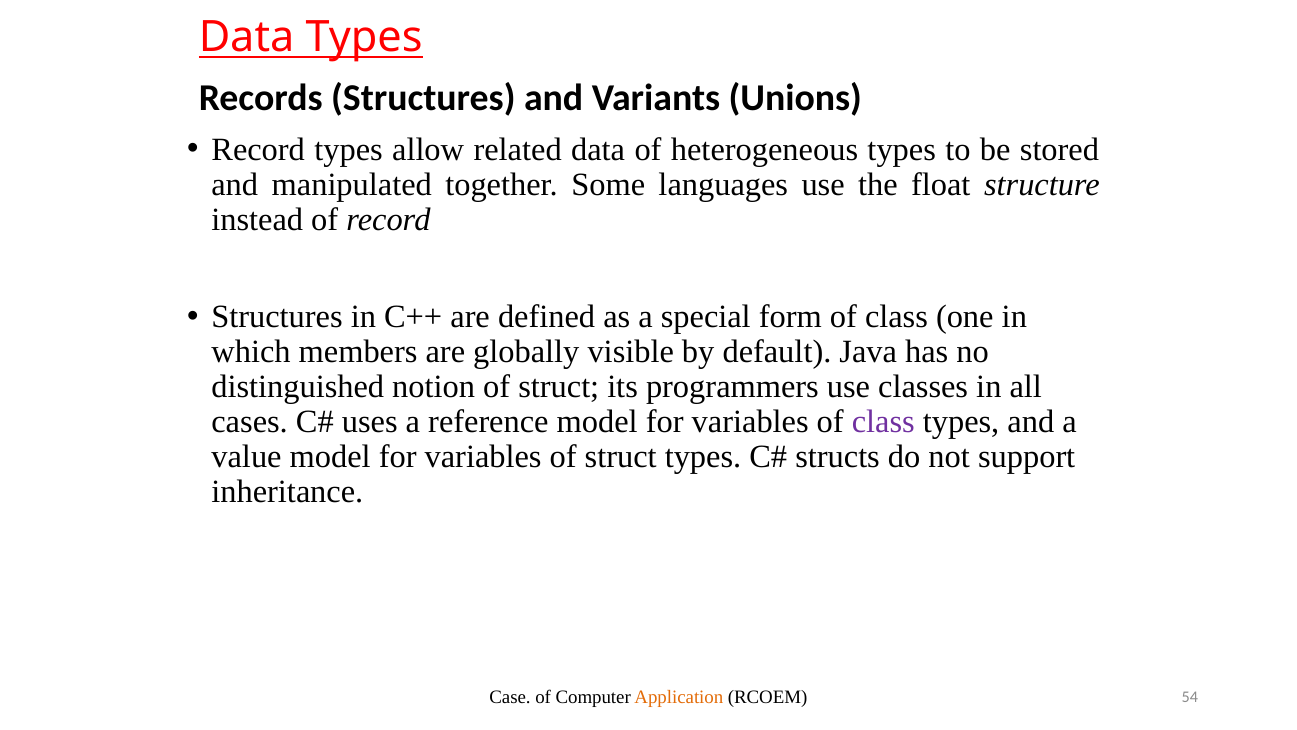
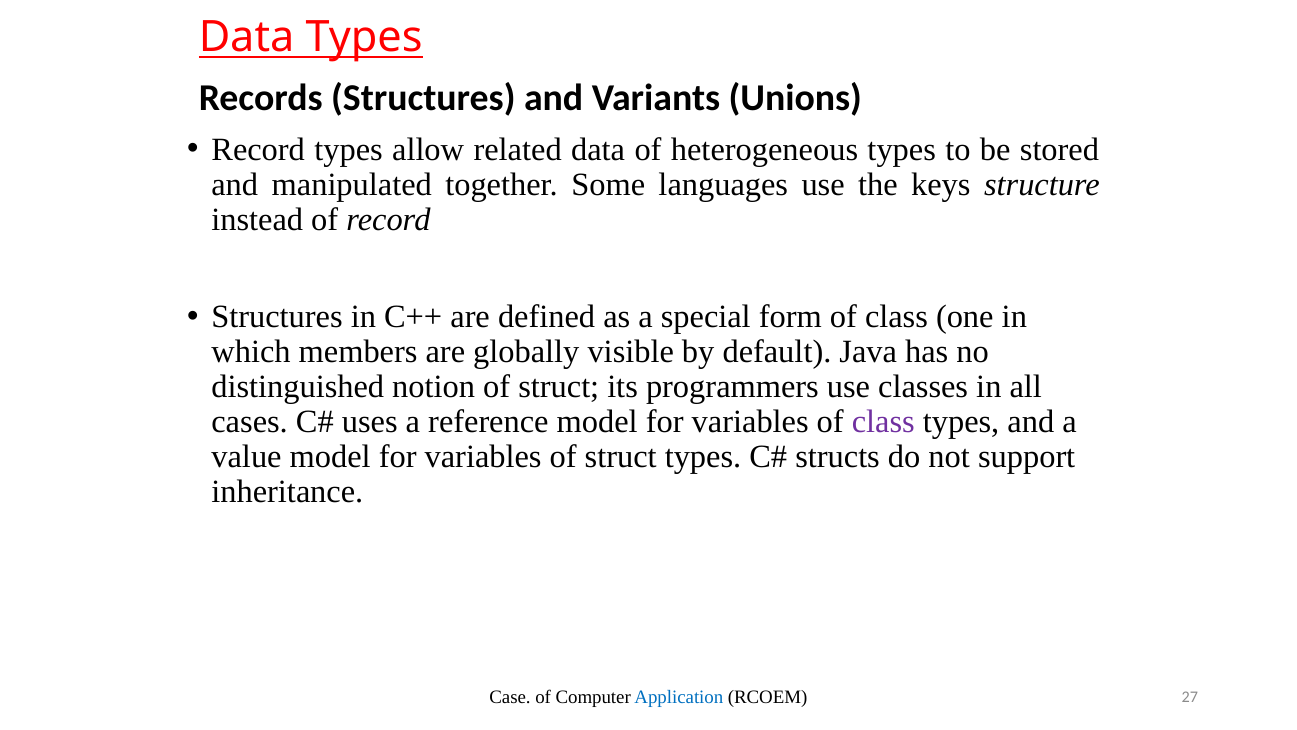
float: float -> keys (941, 184)
Application colour: orange -> blue (679, 697)
54: 54 -> 27 (1190, 697)
